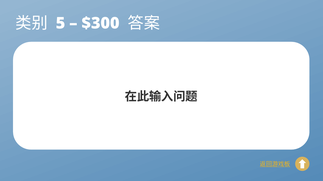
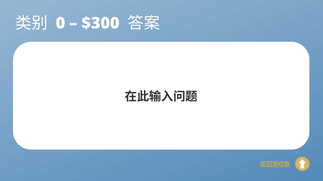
5: 5 -> 0 (61, 23)
